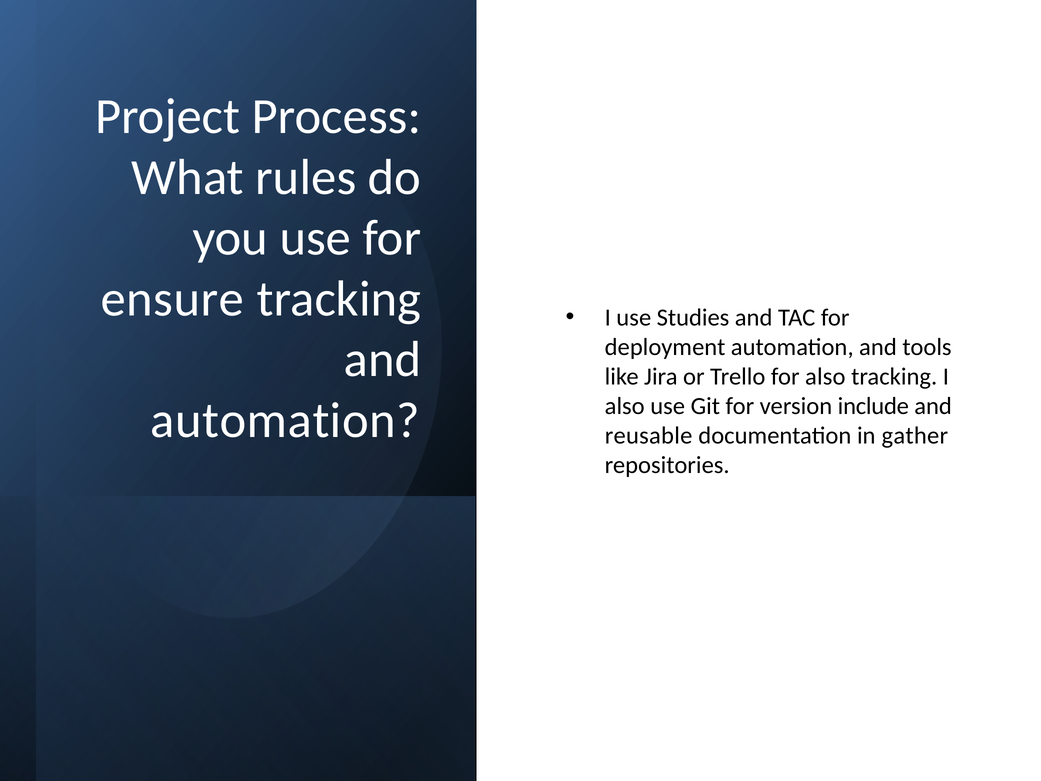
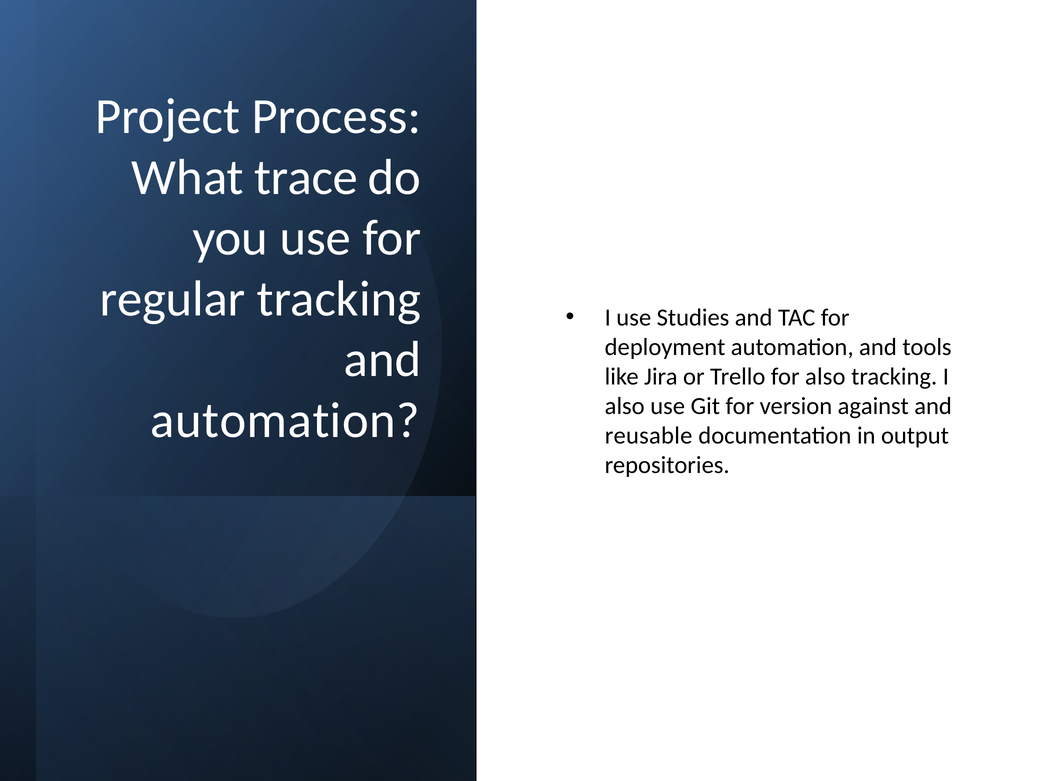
rules: rules -> trace (306, 177)
ensure: ensure -> regular (173, 299)
include: include -> against (873, 406)
gather: gather -> output (915, 436)
